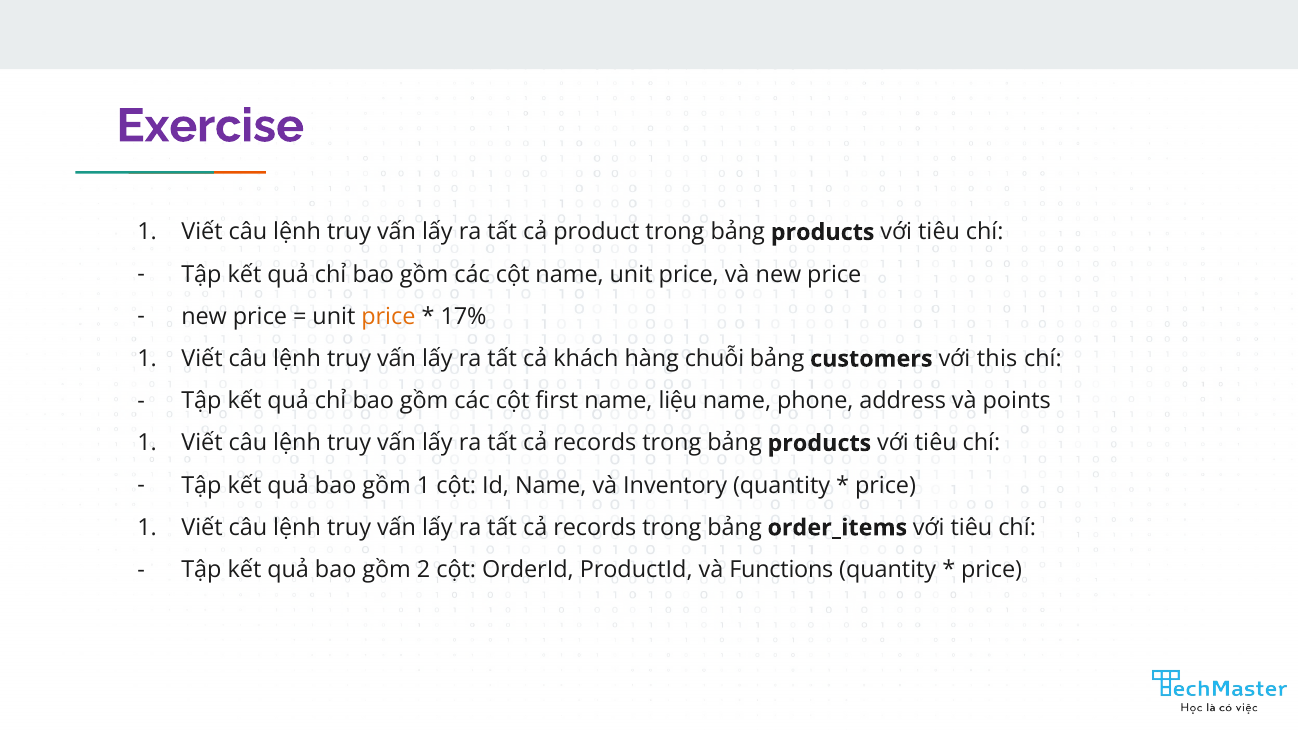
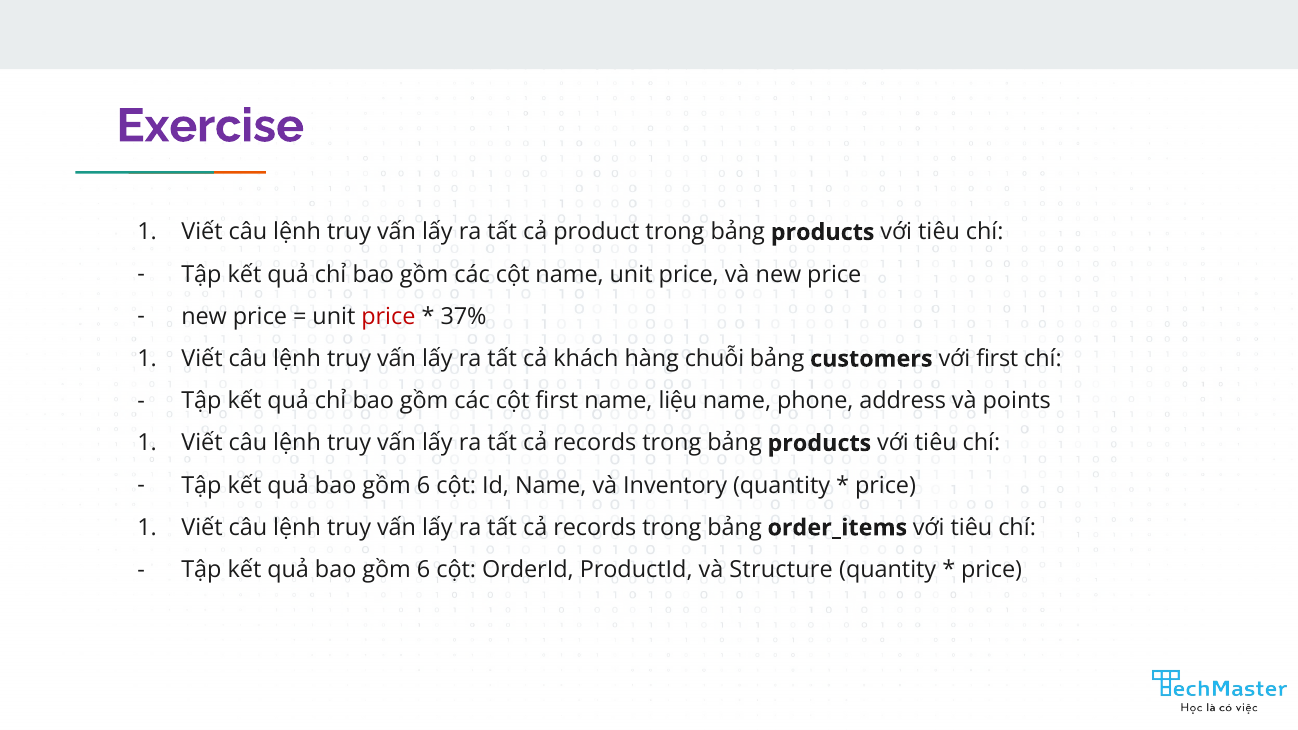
price colour: orange -> red (388, 317)
17%: 17% -> 37% (464, 317)
với this: this -> first (997, 359)
1: 1 -> 6 (424, 486)
2: 2 -> 6 (424, 570)
Functions: Functions -> Structure (781, 570)
